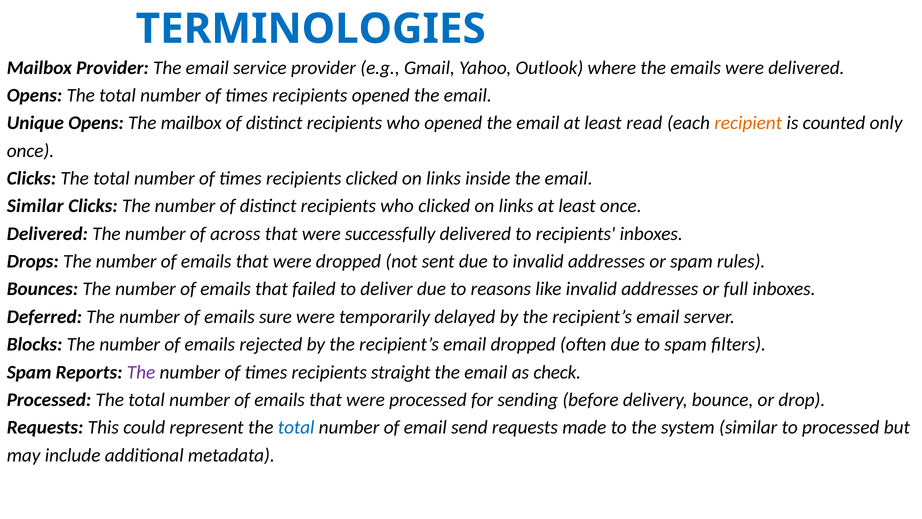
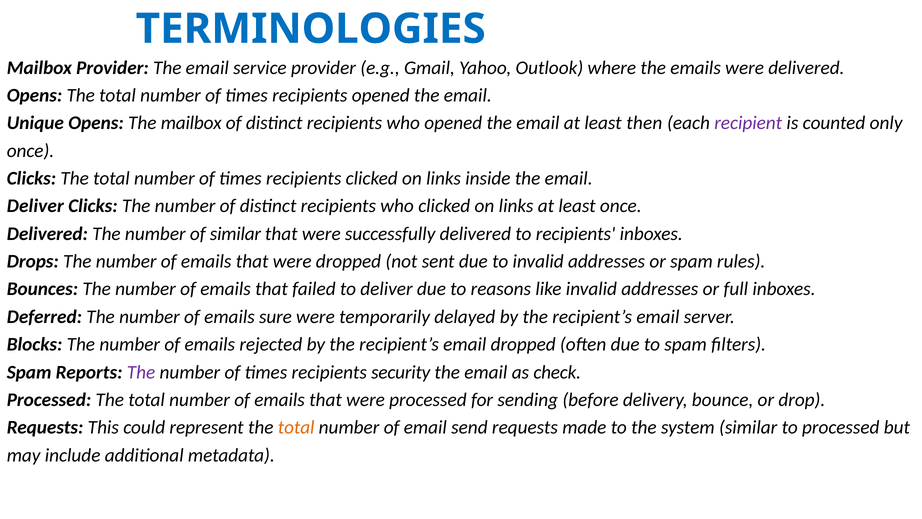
read: read -> then (644, 123)
recipient colour: orange -> purple (748, 123)
Similar: Similar -> Deliver (35, 206)
of across: across -> similar (235, 234)
straight: straight -> security (401, 372)
total colour: blue -> orange (296, 427)
